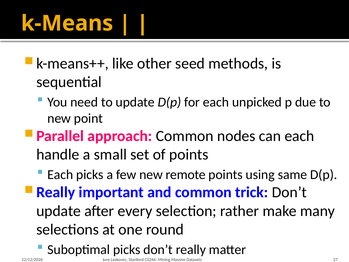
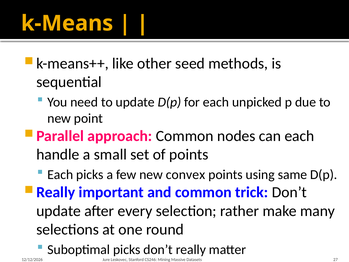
remote: remote -> convex (186, 174)
